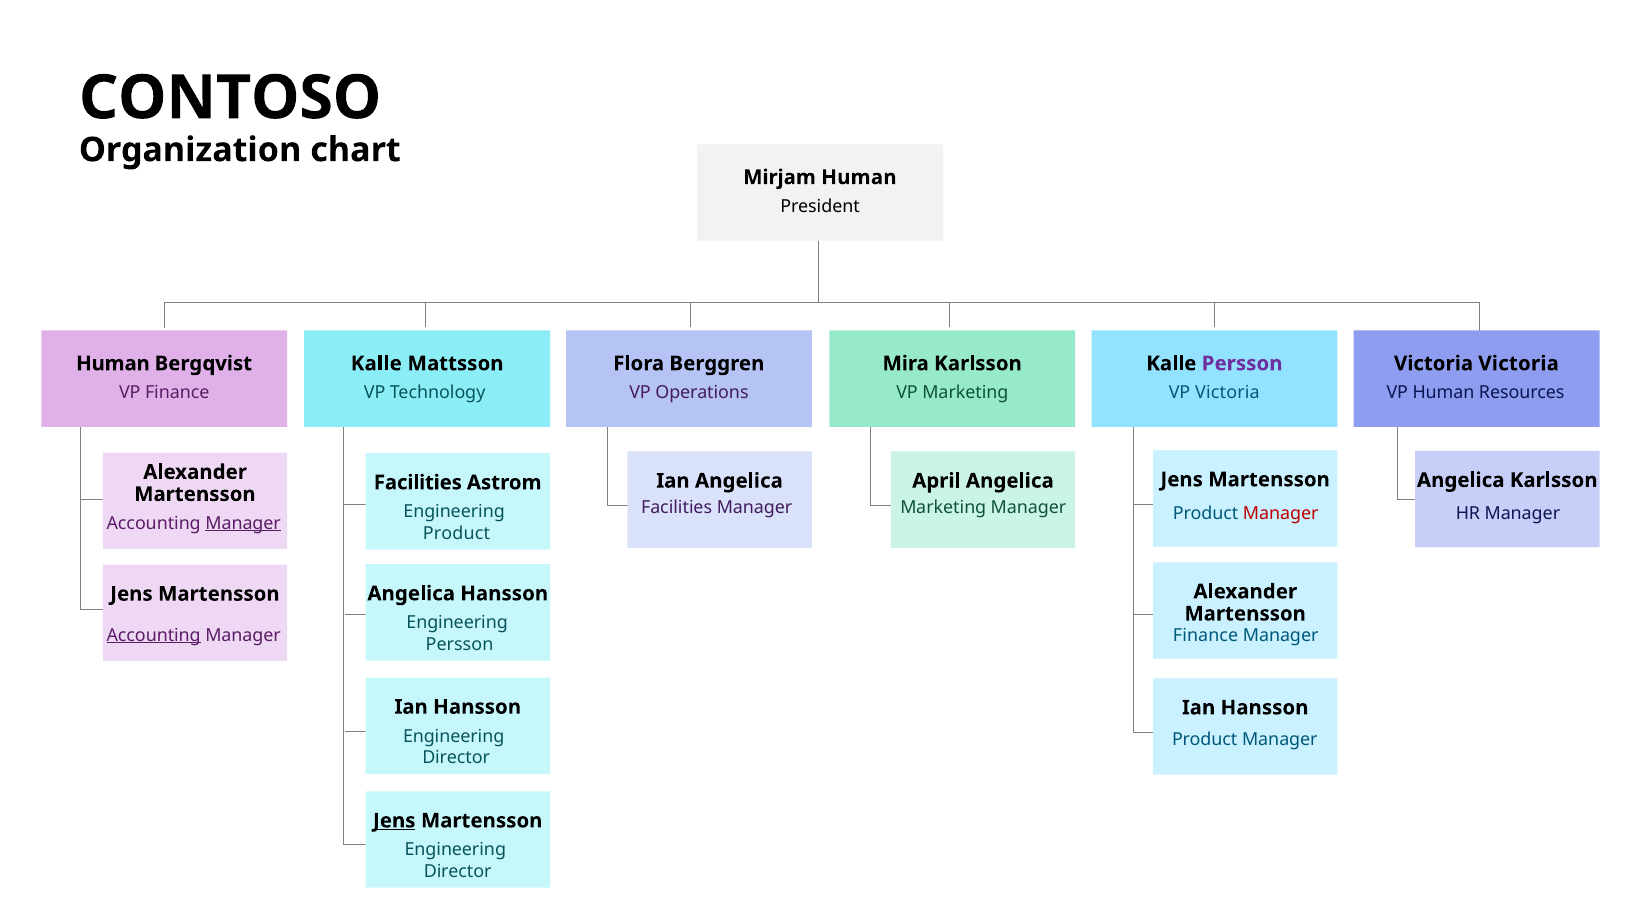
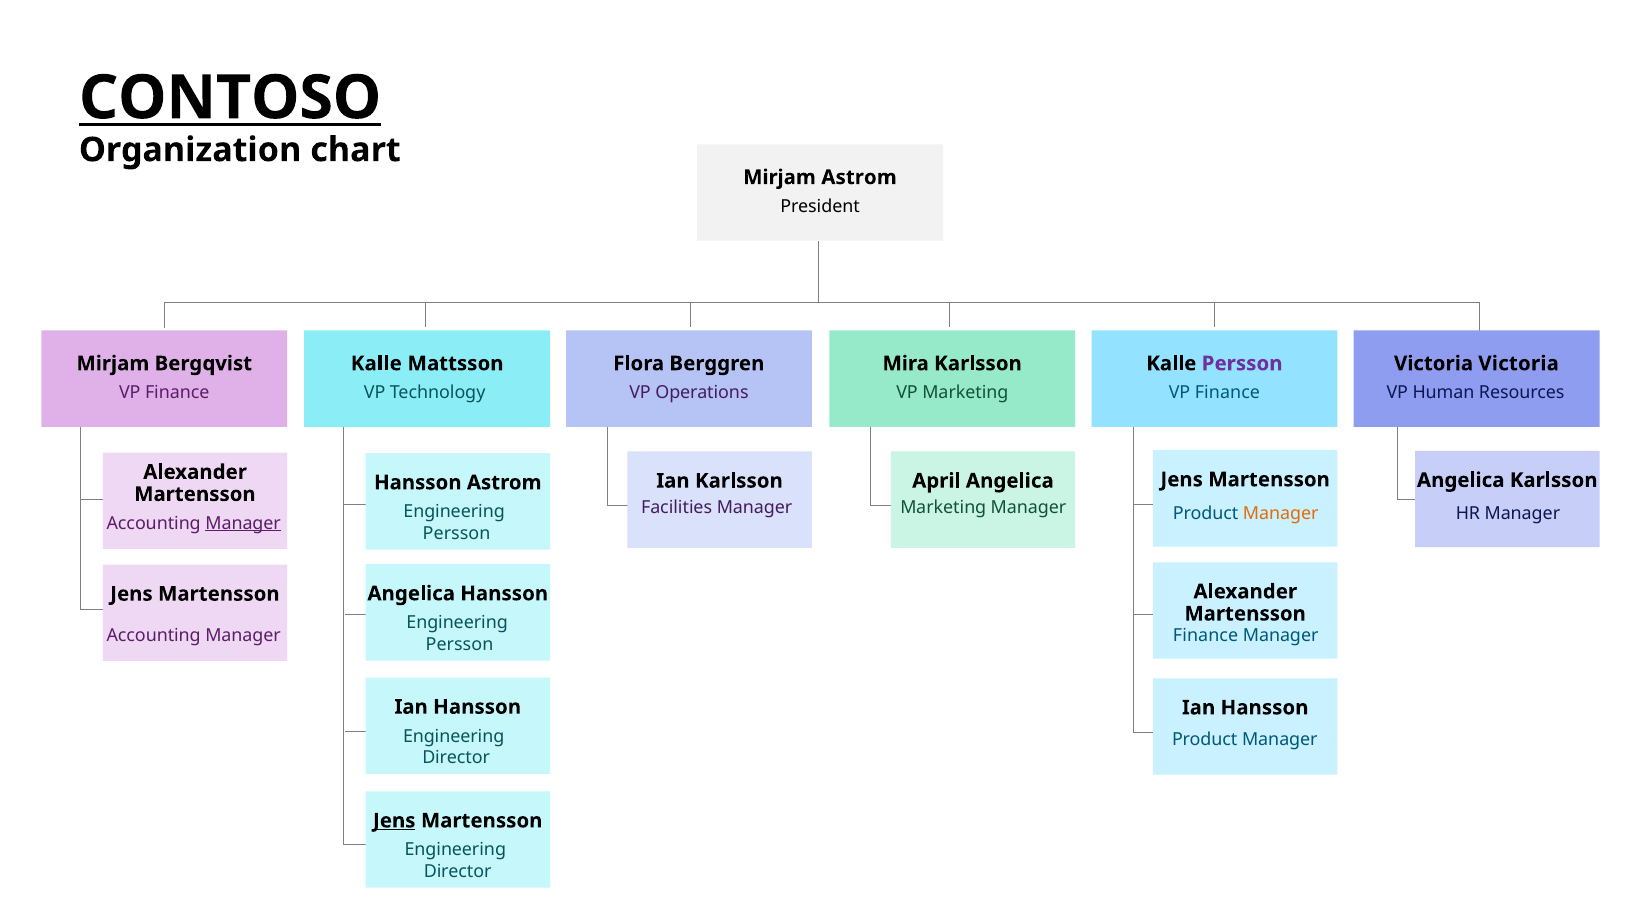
CONTOSO underline: none -> present (230, 98)
Mirjam Human: Human -> Astrom (859, 177)
Human: Human -> Mirjam (113, 364)
Victoria: Victoria -> Finance (1227, 392)
Ian Angelica: Angelica -> Karlsson (739, 481)
Facilities: Facilities -> Hansson (418, 483)
Manager colour: red -> orange (1281, 514)
Product: Product -> Persson (457, 533)
Accounting underline: present -> none (154, 635)
